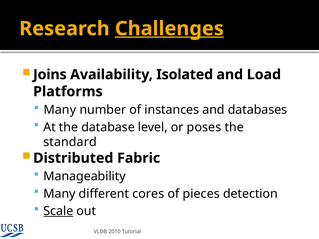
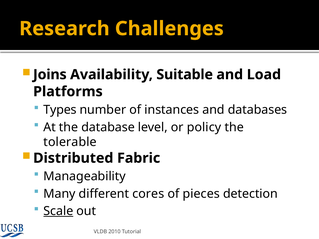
Challenges underline: present -> none (169, 29)
Isolated: Isolated -> Suitable (185, 75)
Many: Many -> Types (60, 110)
poses: poses -> policy (204, 127)
standard: standard -> tolerable (70, 142)
